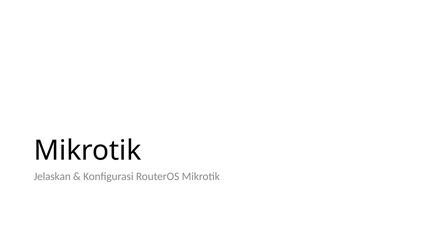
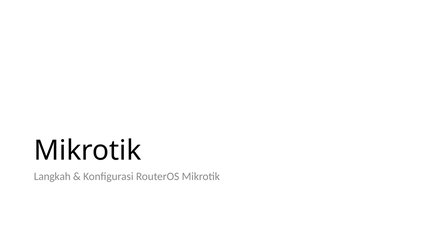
Jelaskan: Jelaskan -> Langkah (52, 176)
